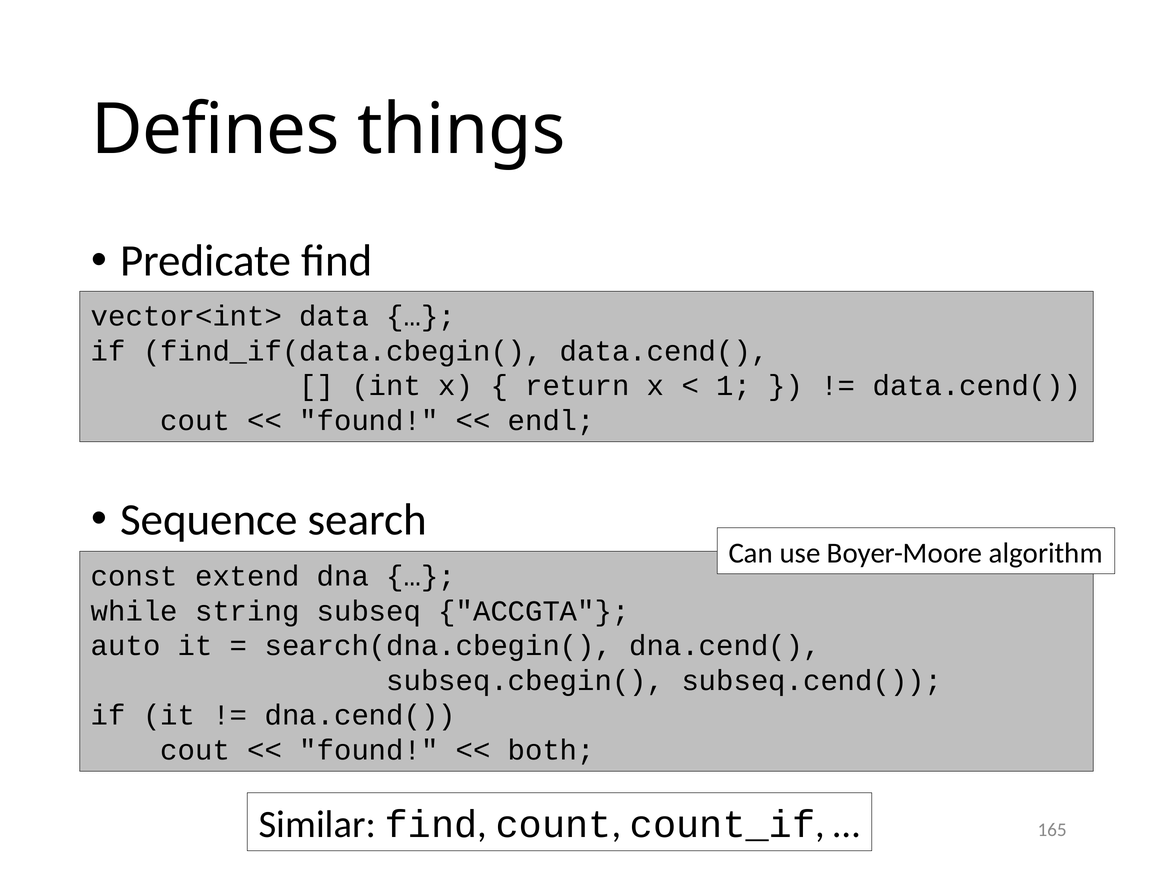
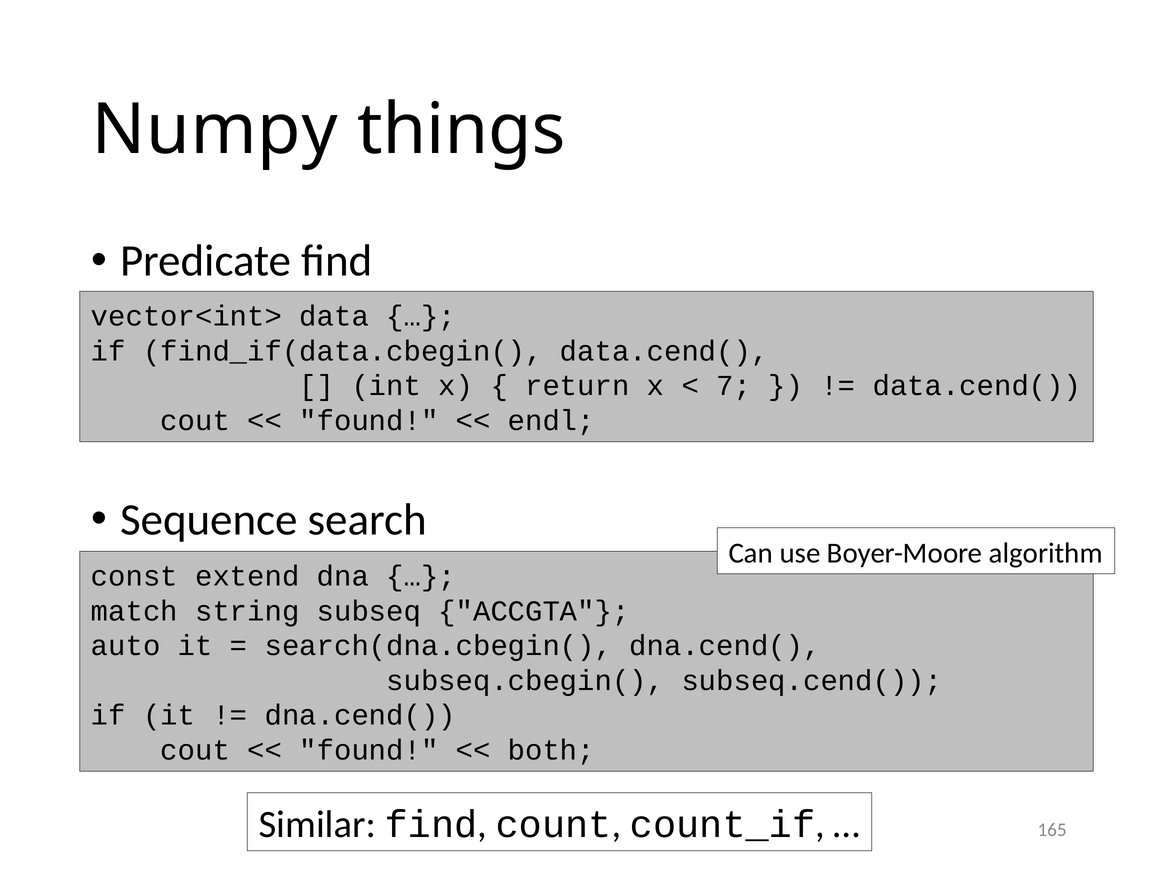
Defines: Defines -> Numpy (215, 130)
1: 1 -> 7 (734, 386)
while: while -> match (134, 611)
